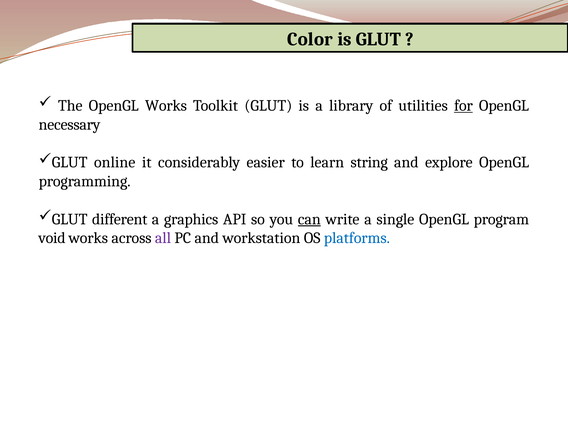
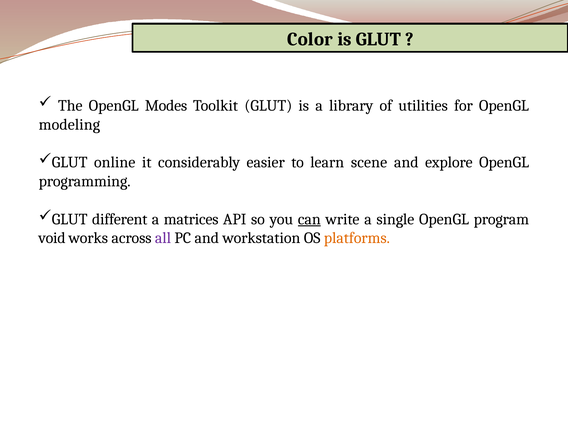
OpenGL Works: Works -> Modes (166, 106)
for underline: present -> none (463, 106)
necessary: necessary -> modeling (69, 124)
string: string -> scene (369, 162)
graphics: graphics -> matrices (191, 219)
platforms colour: blue -> orange (357, 238)
